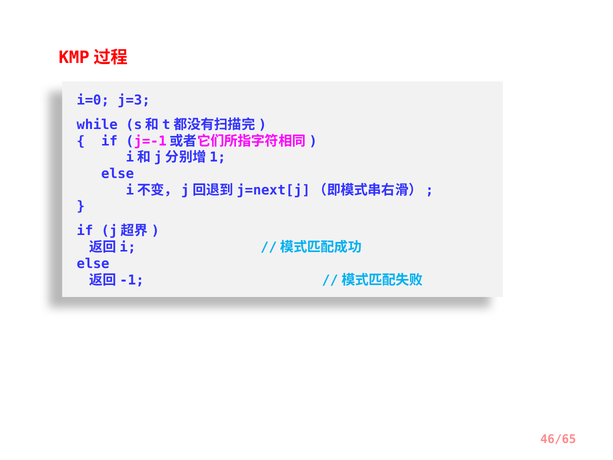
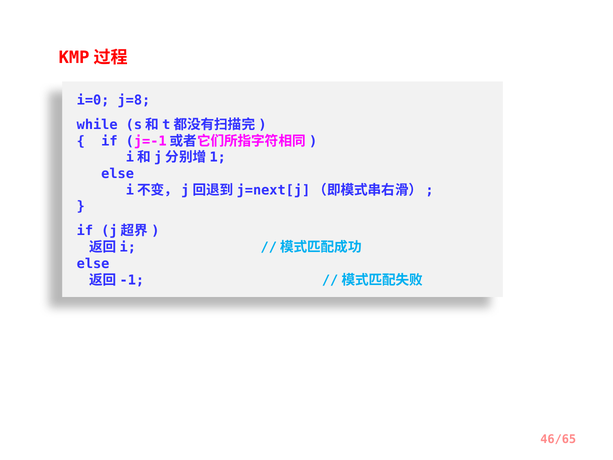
j=3: j=3 -> j=8 (134, 100)
